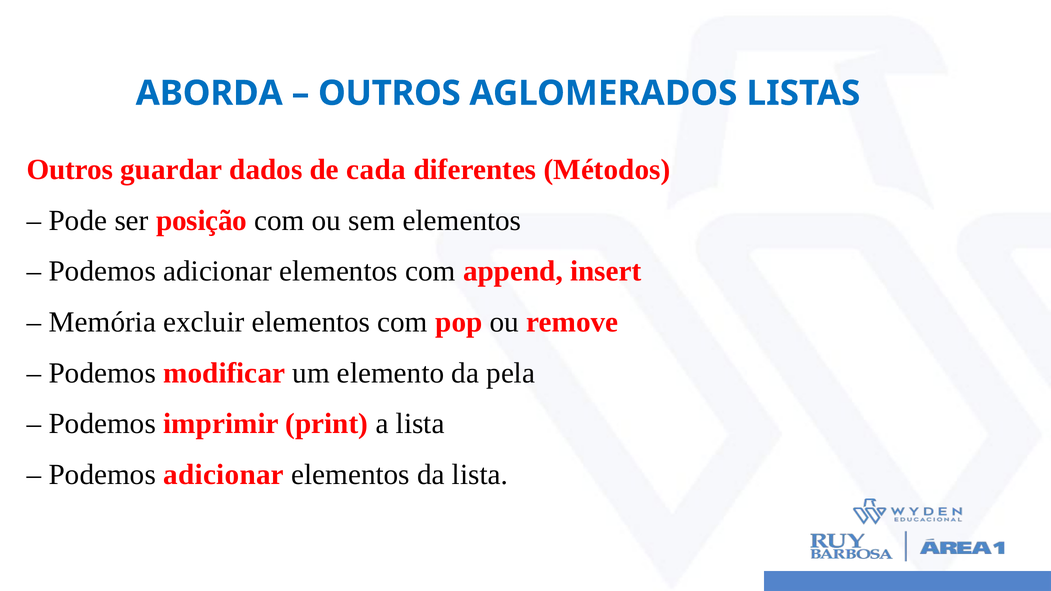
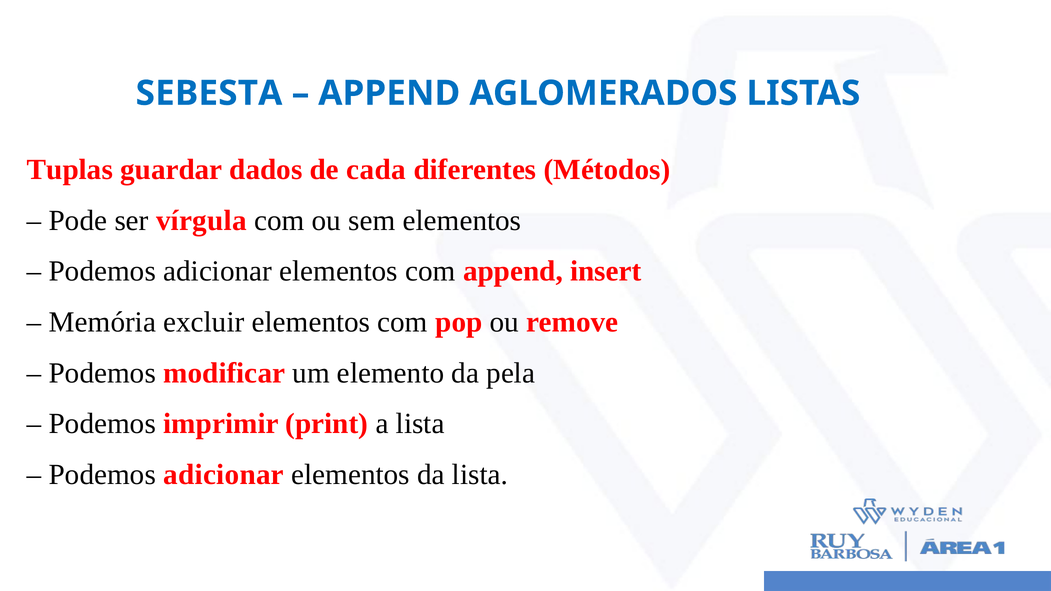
ABORDA: ABORDA -> SEBESTA (209, 93)
OUTROS: OUTROS -> APPEND (389, 93)
Outros: Outros -> Tuplas (70, 170)
posição: posição -> vírgula (201, 221)
